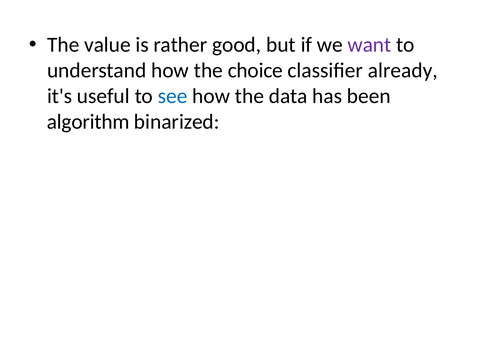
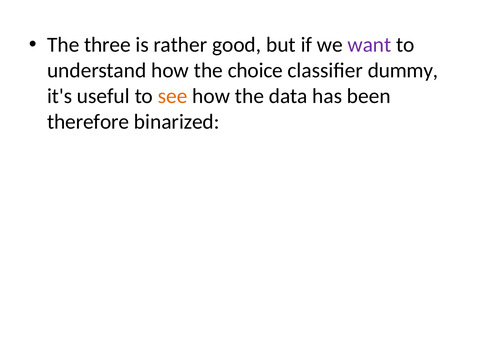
value: value -> three (107, 45)
already: already -> dummy (403, 71)
see colour: blue -> orange (173, 96)
algorithm: algorithm -> therefore (88, 122)
